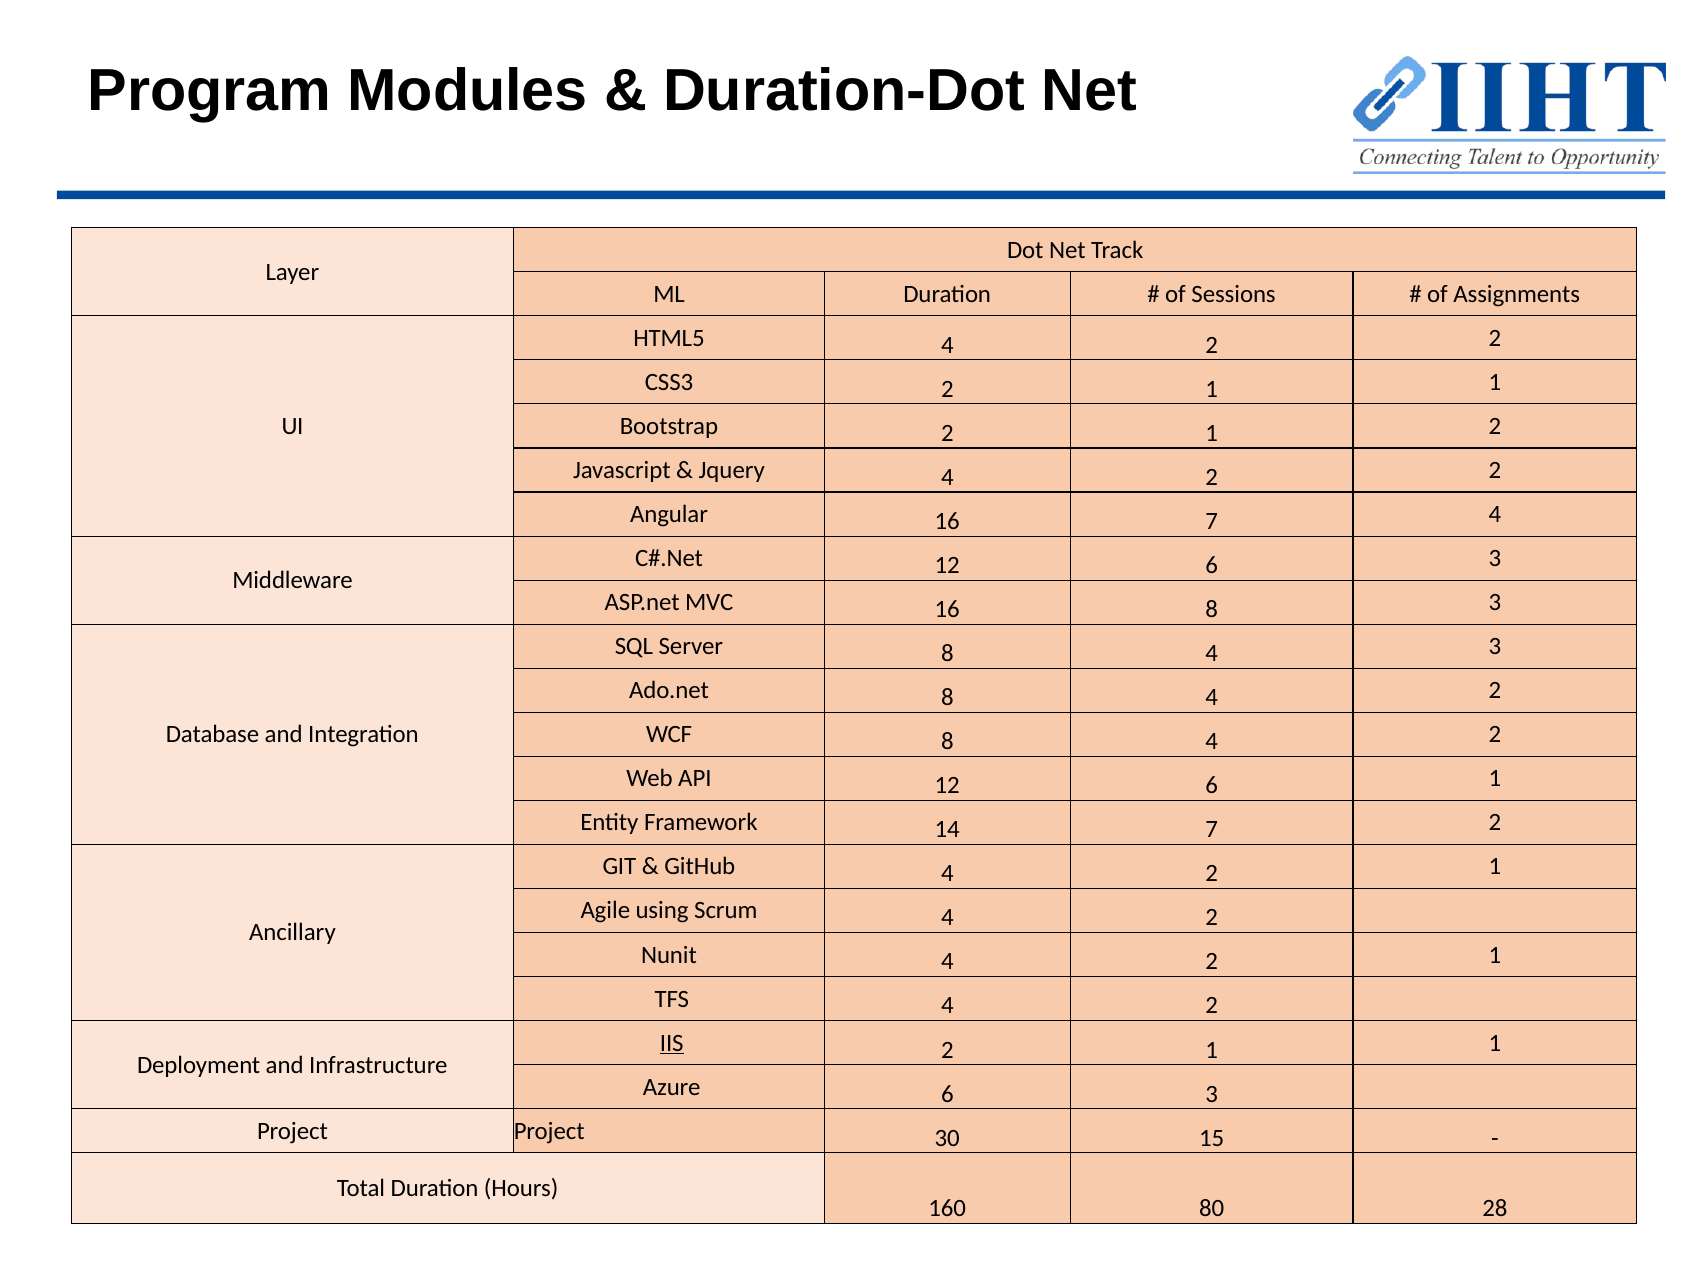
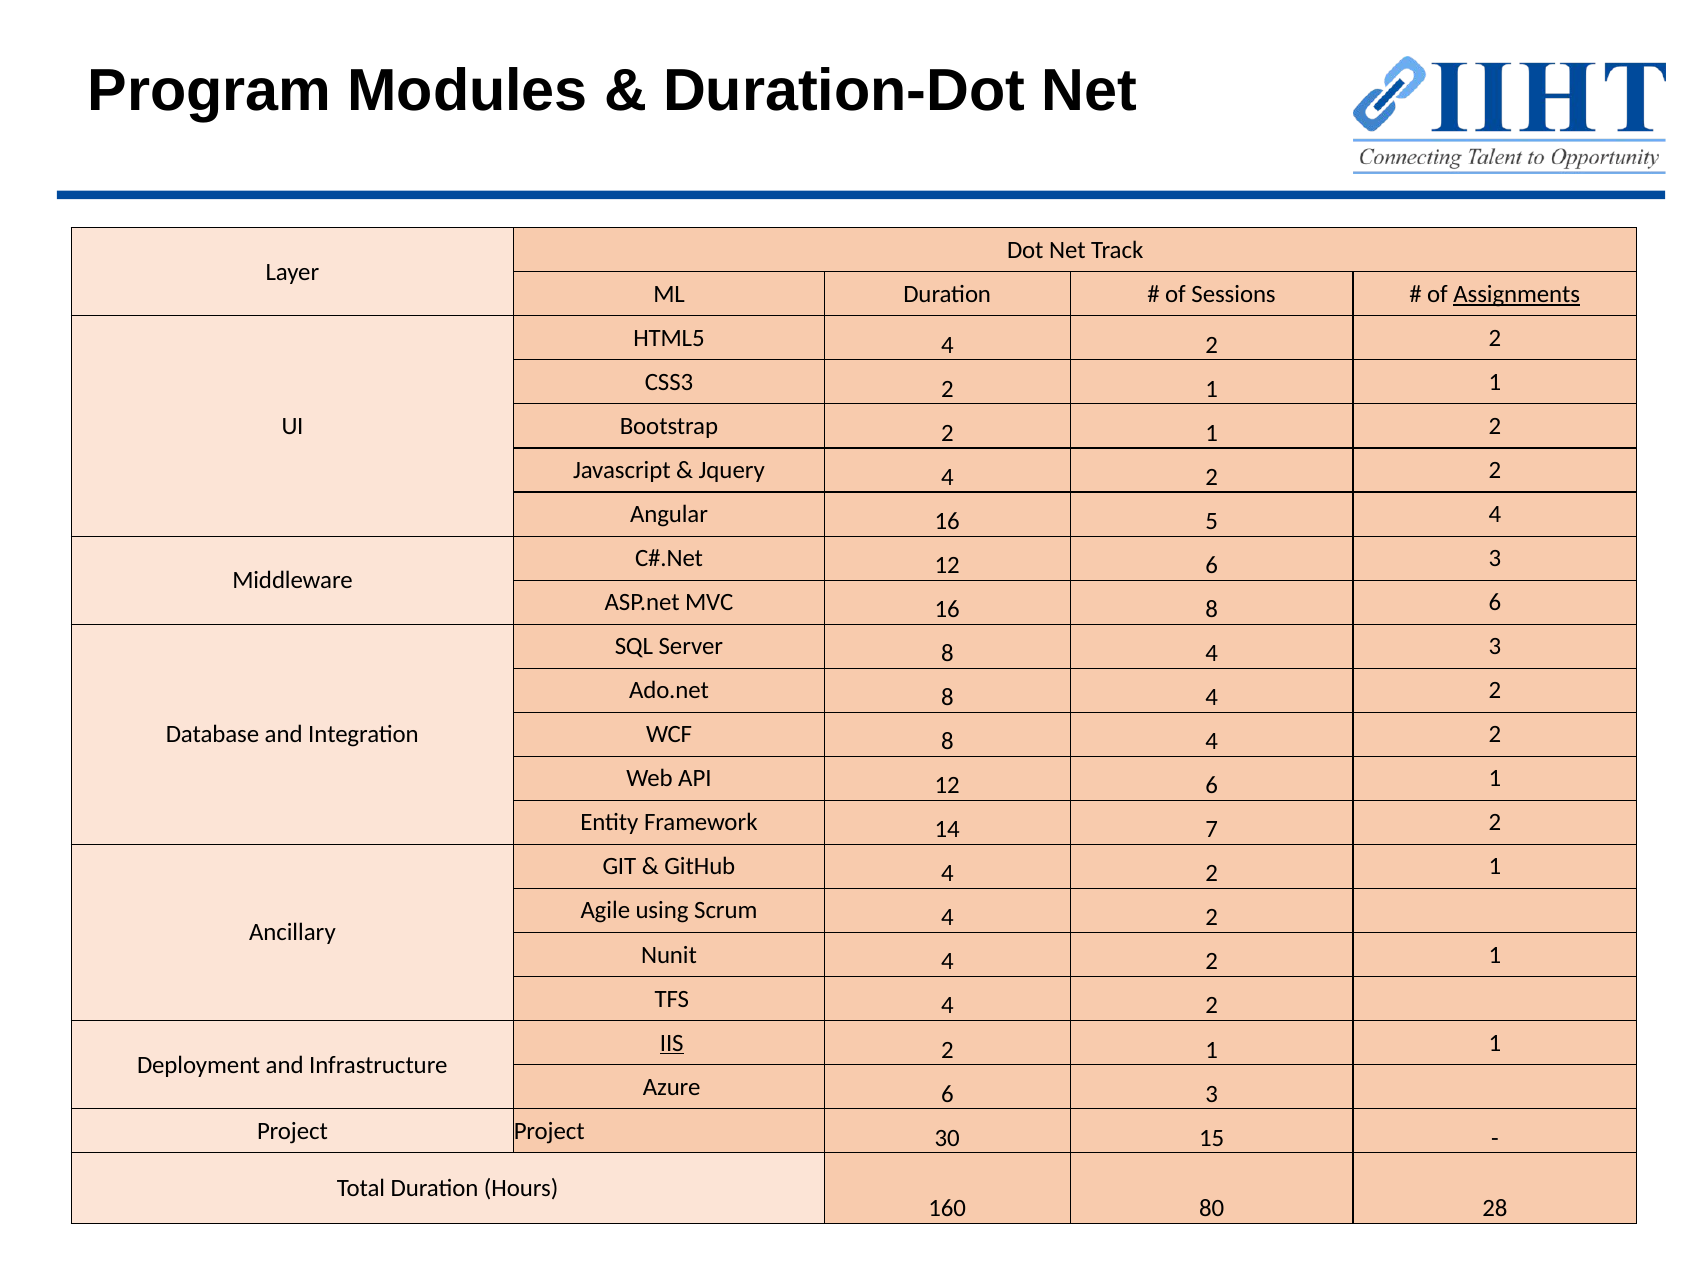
Assignments underline: none -> present (1517, 294)
16 7: 7 -> 5 (1212, 521)
8 3: 3 -> 6 (1495, 602)
